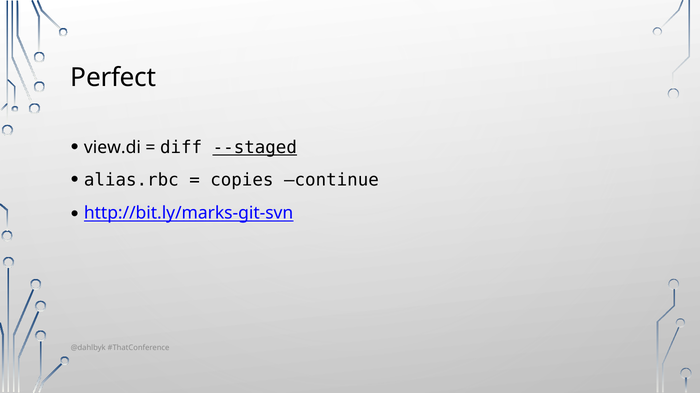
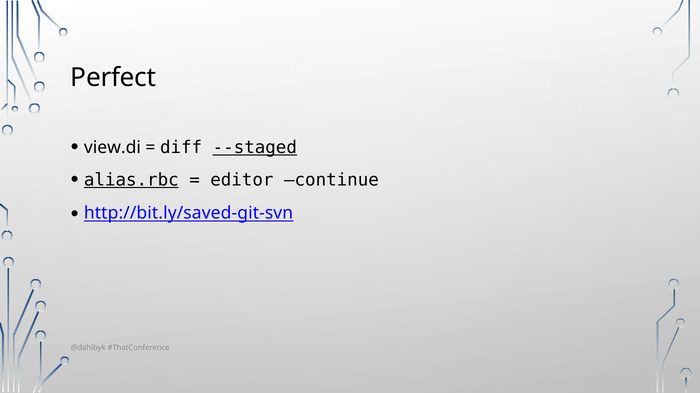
alias.rbc underline: none -> present (131, 180)
copies: copies -> editor (242, 180)
http://bit.ly/marks-git-svn: http://bit.ly/marks-git-svn -> http://bit.ly/saved-git-svn (189, 213)
